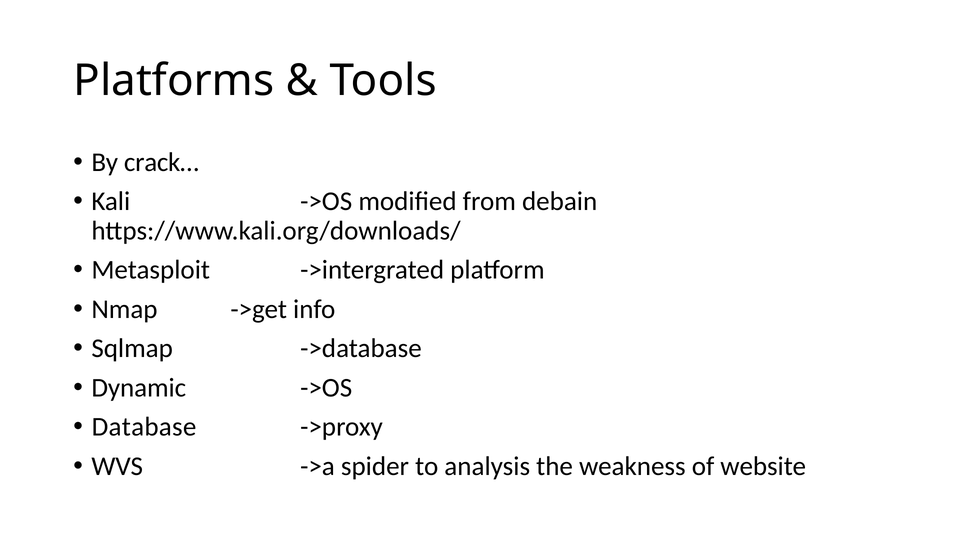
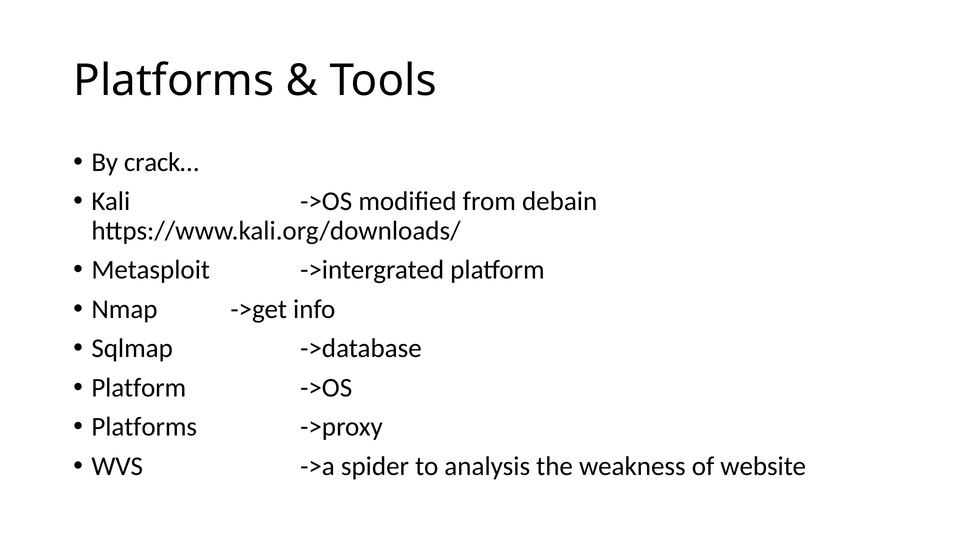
Dynamic: Dynamic -> Platform (139, 388)
Database: Database -> Platforms (144, 427)
